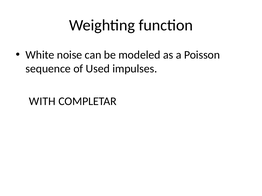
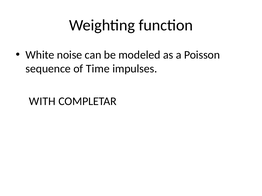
Used: Used -> Time (98, 69)
